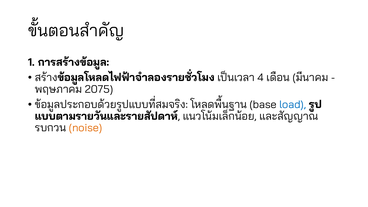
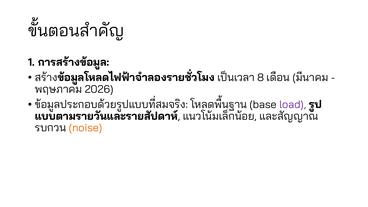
4: 4 -> 8 (261, 78)
2075: 2075 -> 2026 (99, 89)
load colour: blue -> purple (293, 105)
